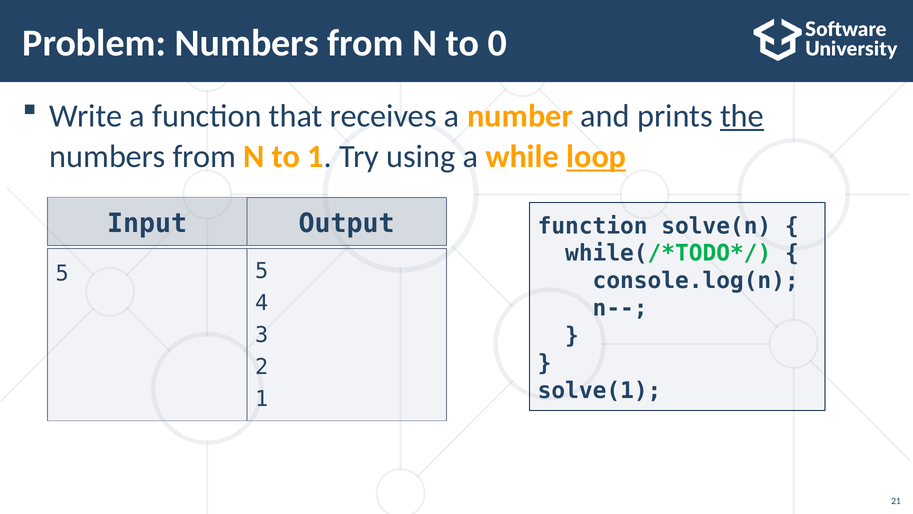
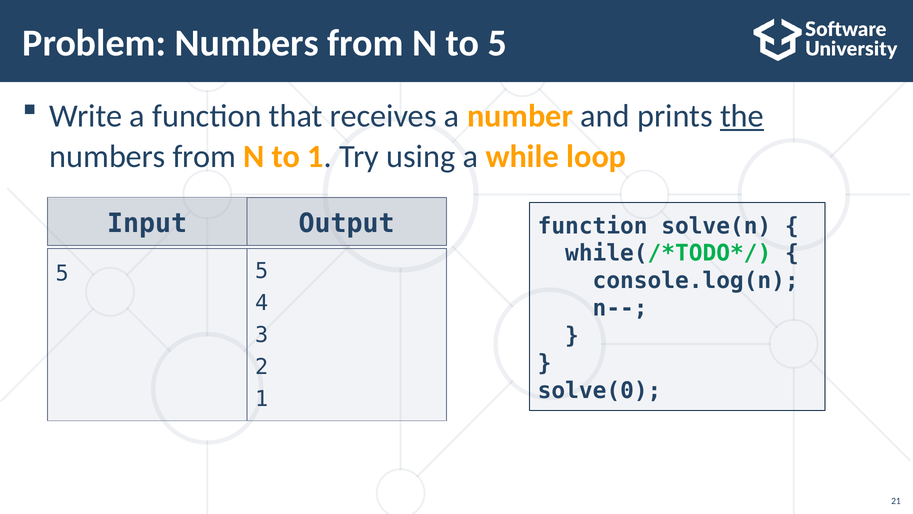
to 0: 0 -> 5 (497, 43)
loop underline: present -> none (596, 157)
solve(1: solve(1 -> solve(0 (600, 390)
